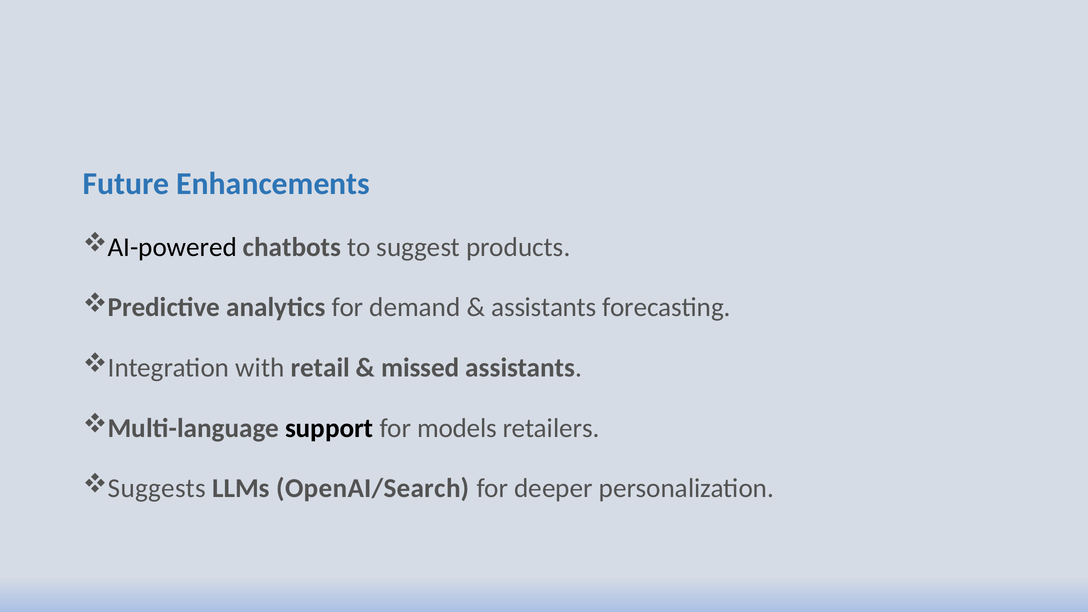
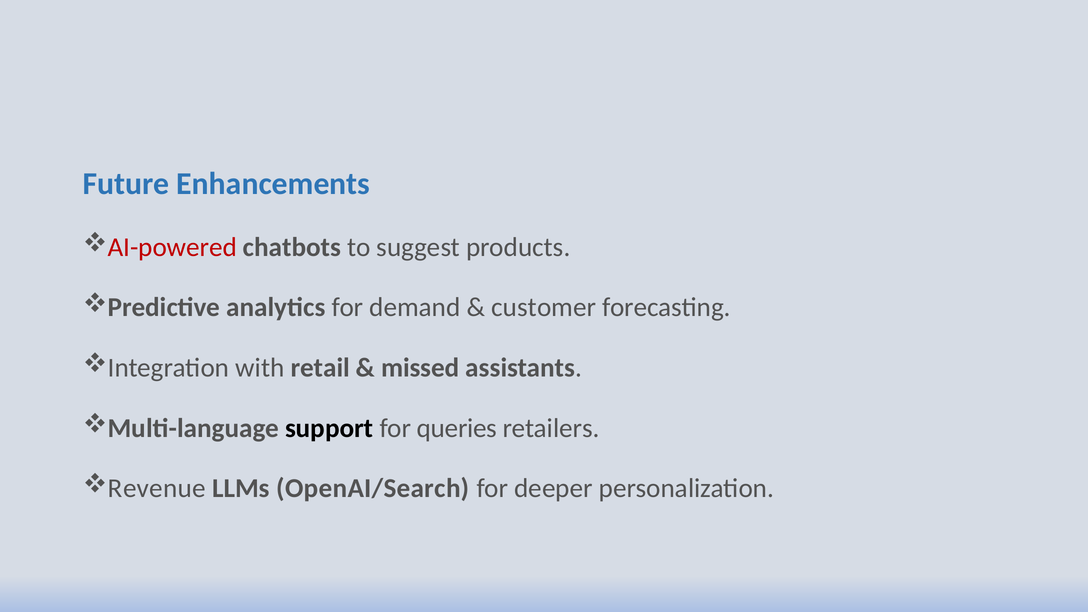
AI-powered colour: black -> red (172, 247)
assistants: assistants -> customer (544, 307)
models: models -> queries (457, 428)
Suggests: Suggests -> Revenue (157, 488)
